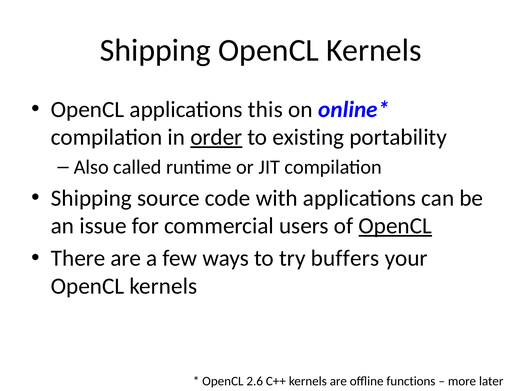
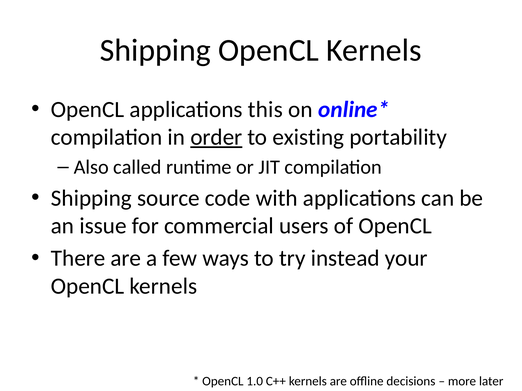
OpenCL underline: present -> none (395, 226)
buffers: buffers -> instead (345, 259)
2.6: 2.6 -> 1.0 (255, 382)
functions: functions -> decisions (411, 382)
